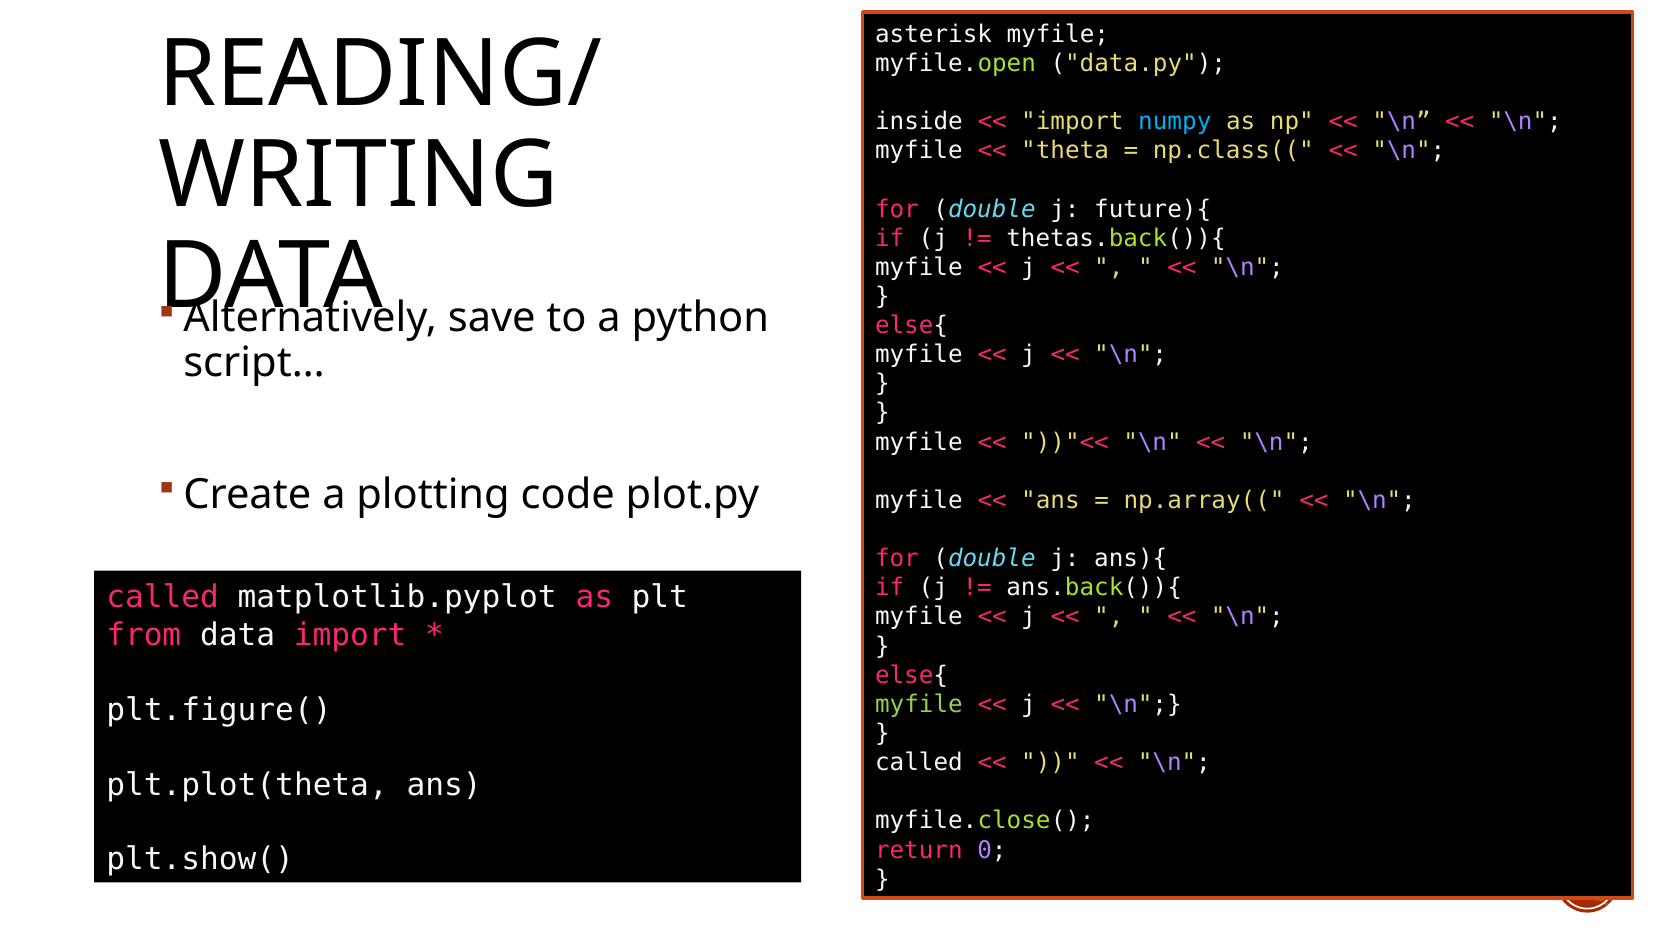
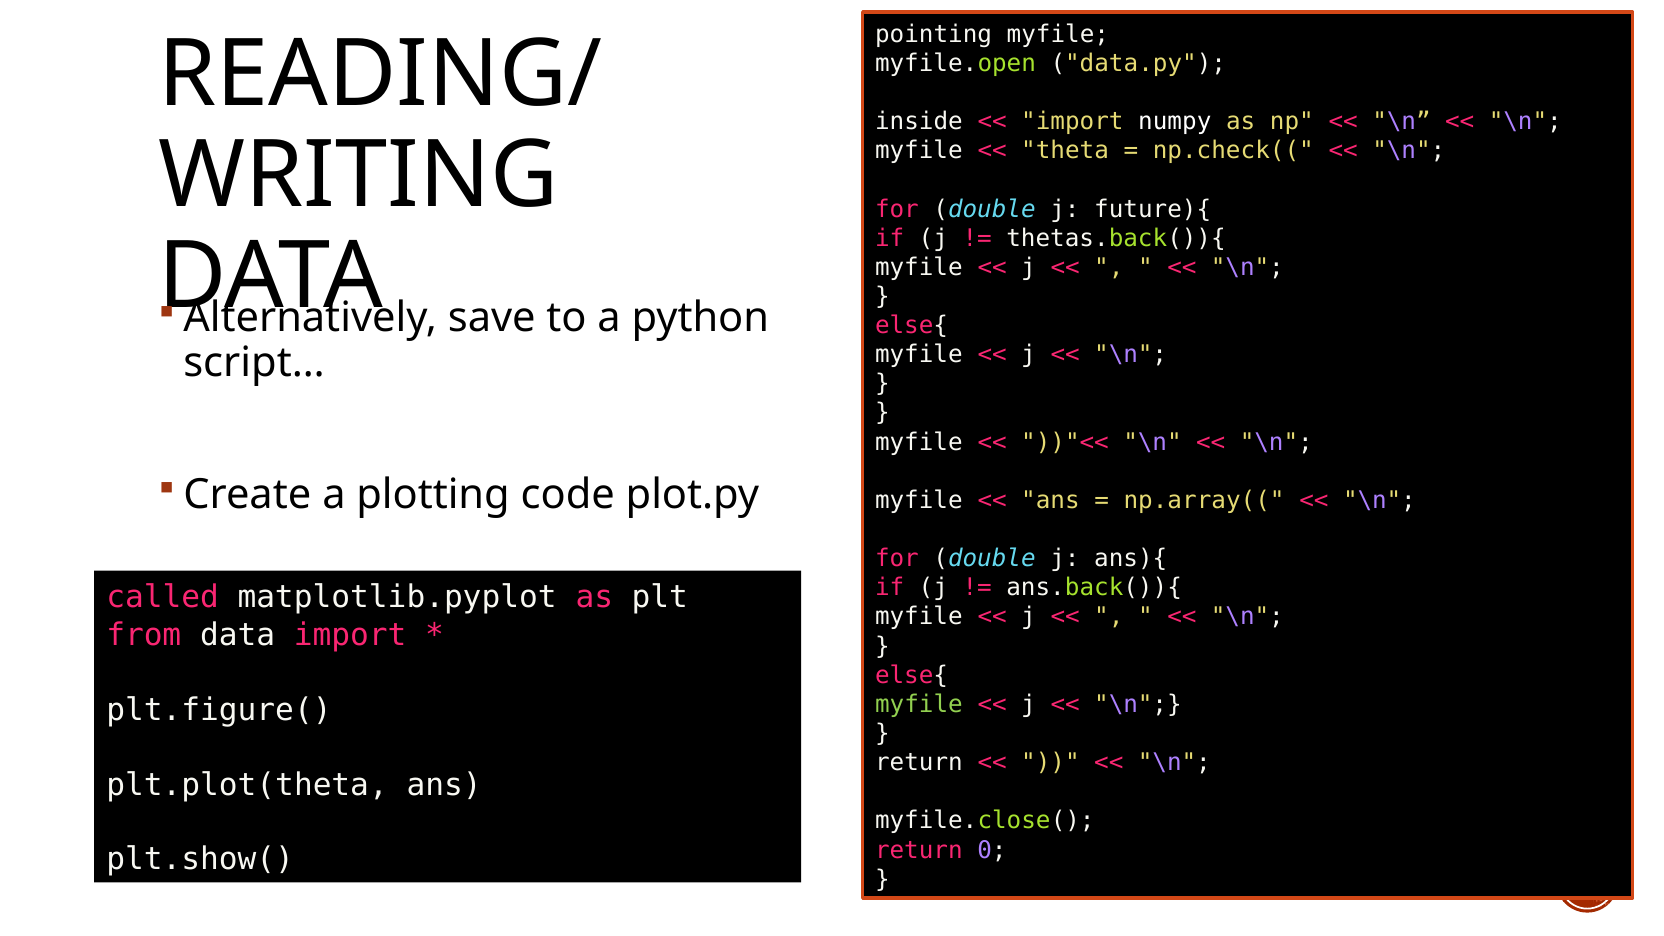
asterisk: asterisk -> pointing (934, 34)
numpy colour: light blue -> white (1175, 122)
np.class((: np.class(( -> np.check(( (1233, 151)
called: called -> return (919, 763)
